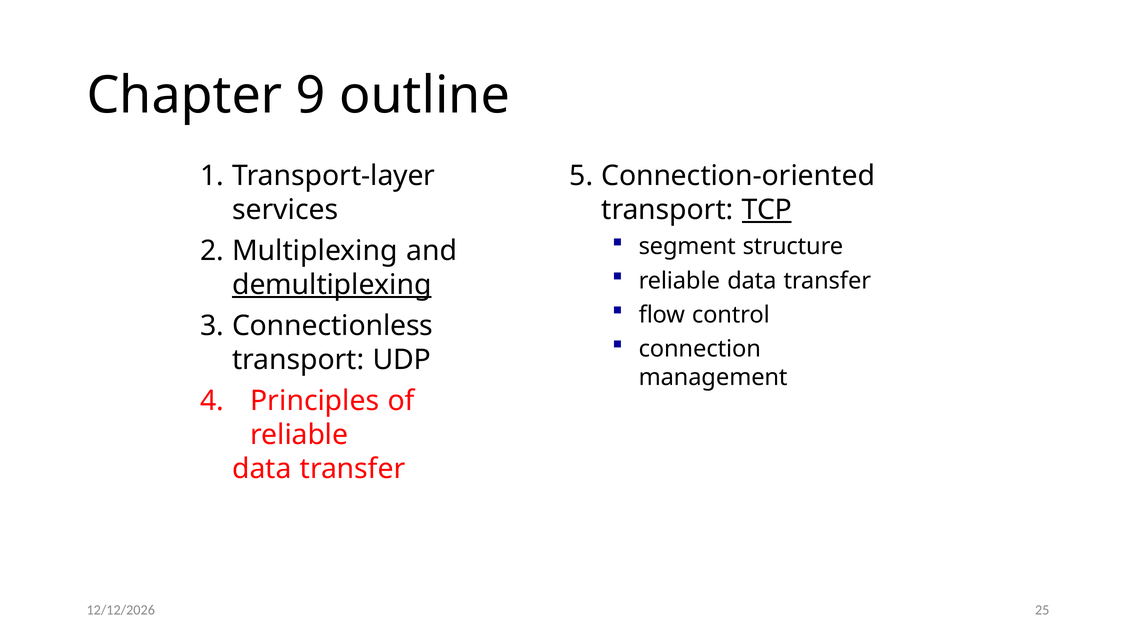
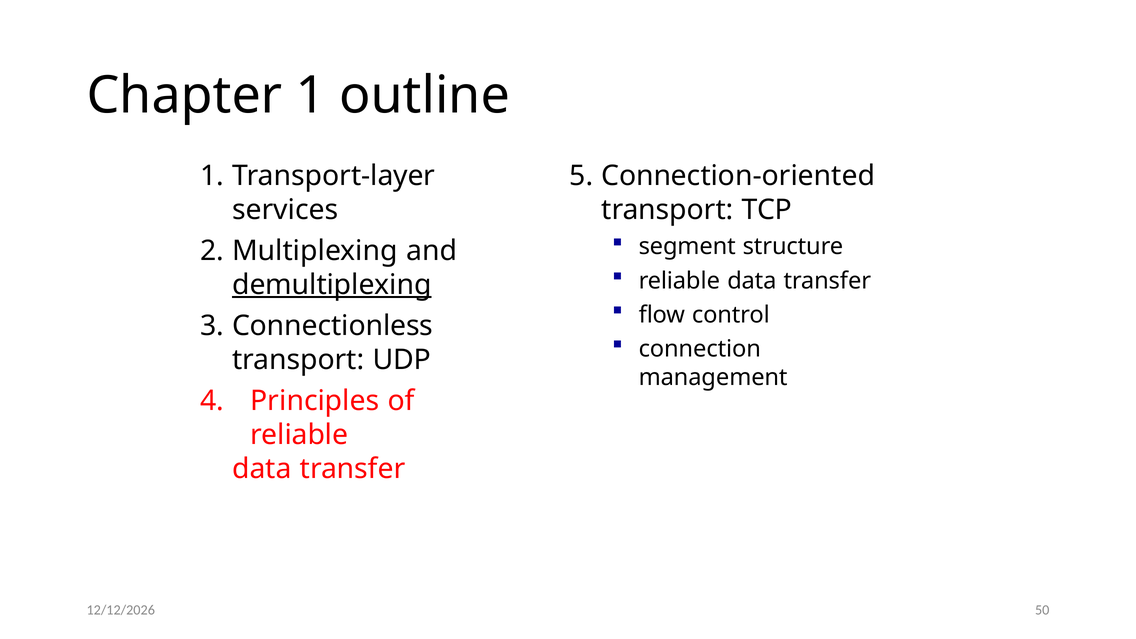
Chapter 9: 9 -> 1 (311, 95)
TCP underline: present -> none (767, 210)
25: 25 -> 50 (1042, 610)
